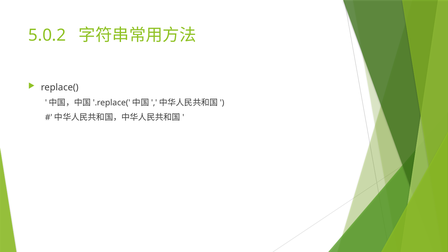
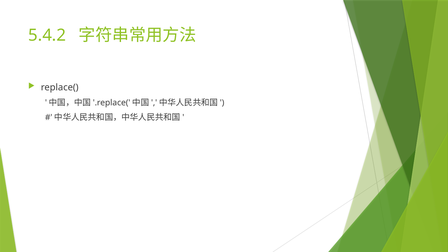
5.0.2: 5.0.2 -> 5.4.2 (47, 35)
